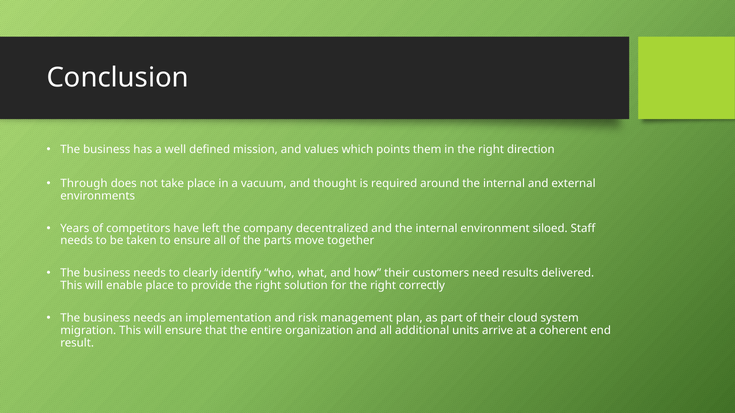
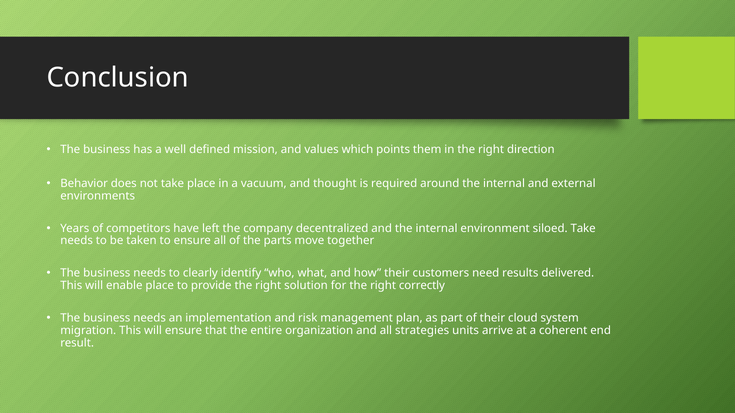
Through: Through -> Behavior (84, 184)
siloed Staff: Staff -> Take (583, 228)
additional: additional -> strategies (422, 331)
